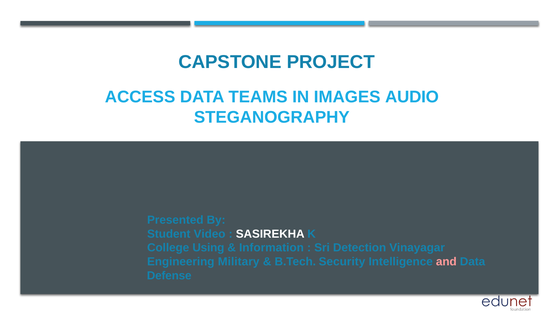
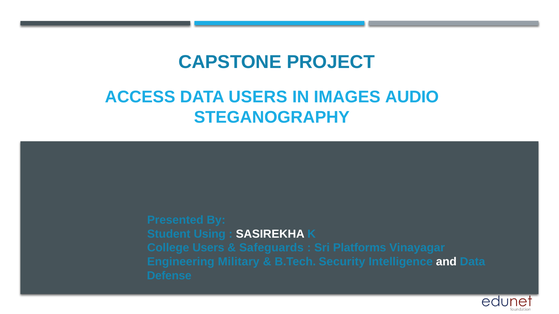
DATA TEAMS: TEAMS -> USERS (258, 97)
Video: Video -> Using (210, 234)
College Using: Using -> Users (208, 248)
Information: Information -> Safeguards (271, 248)
Detection: Detection -> Platforms (360, 248)
and colour: pink -> white (446, 262)
